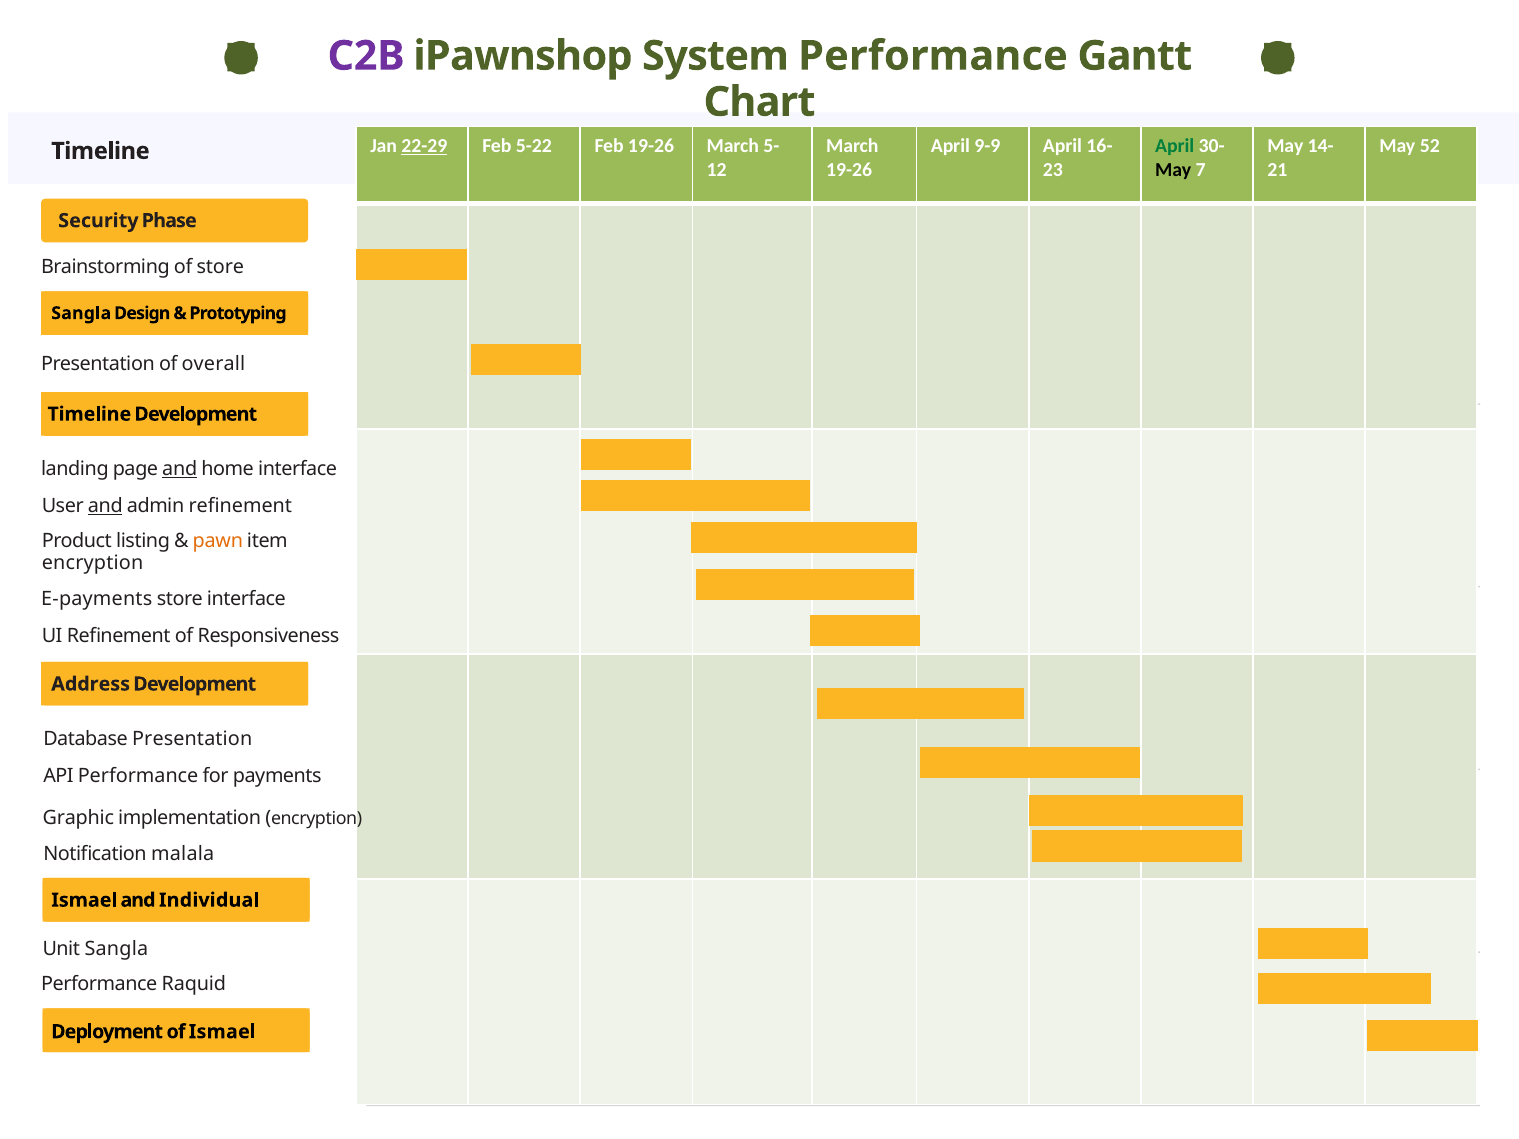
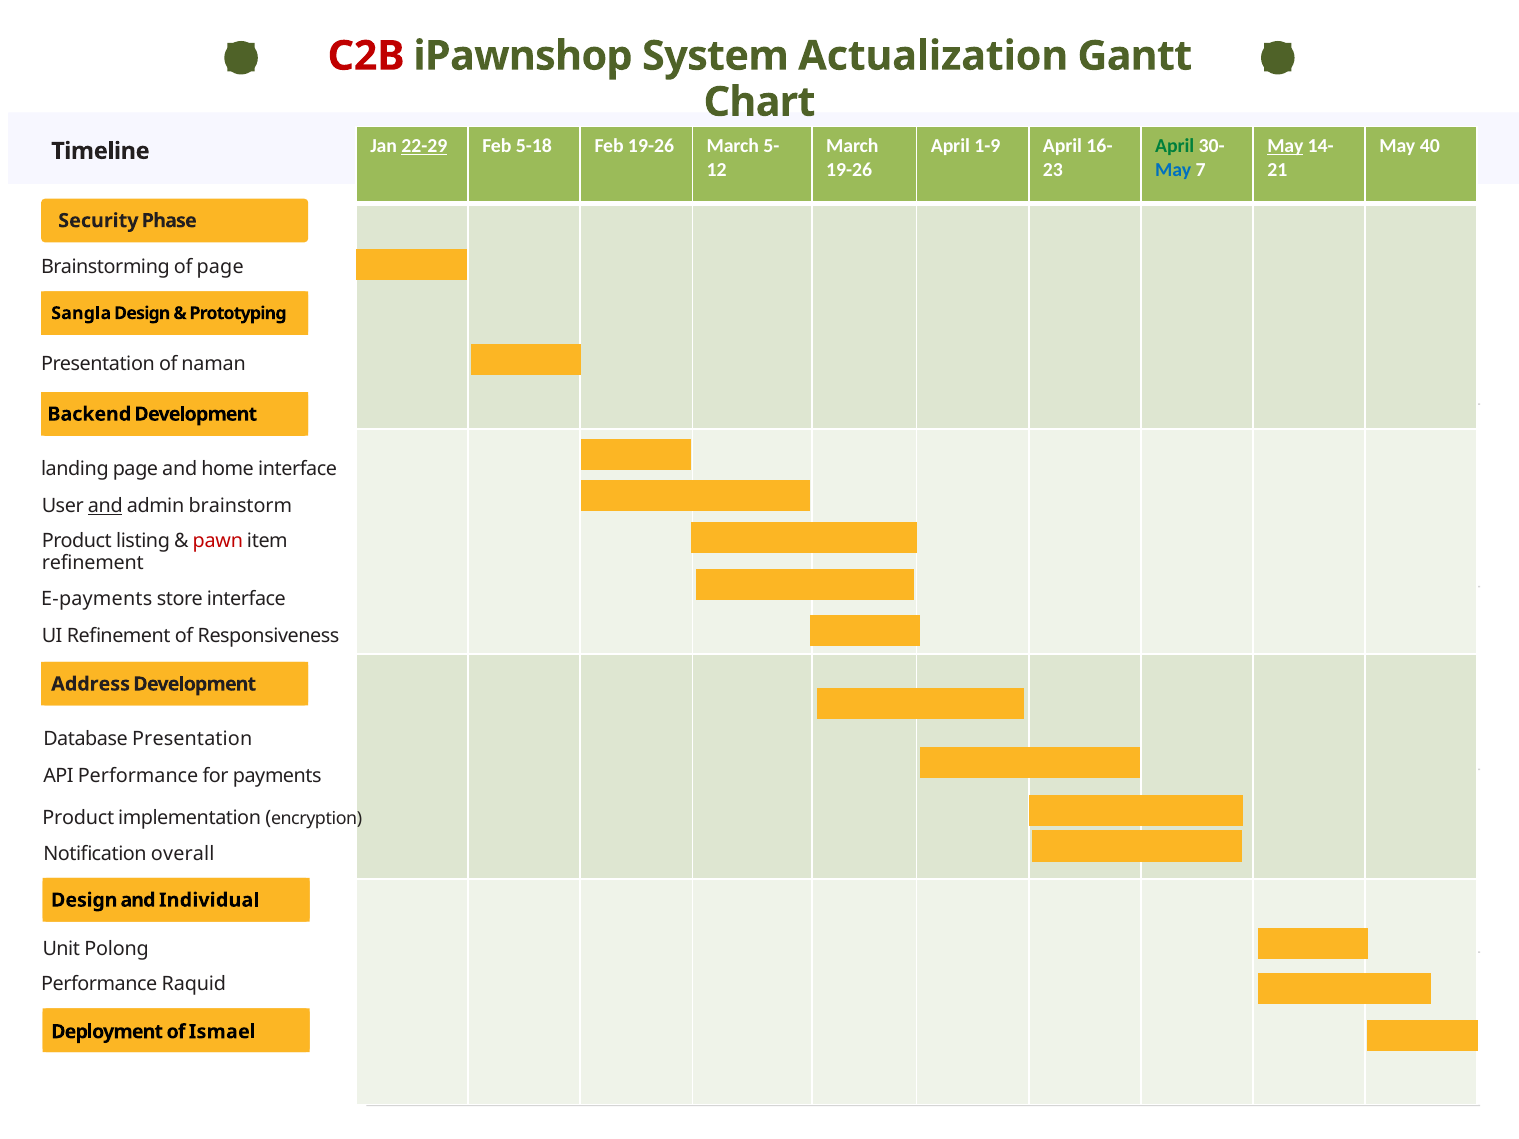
C2B colour: purple -> red (366, 56)
System Performance: Performance -> Actualization (933, 56)
9-9: 9-9 -> 1-9 (987, 146)
May underline: none -> present (1285, 146)
52: 52 -> 40 (1430, 146)
5-22: 5-22 -> 5-18 (534, 146)
May colour: black -> blue (1173, 170)
of store: store -> page (220, 267)
overall: overall -> naman (214, 364)
Timeline: Timeline -> Backend (89, 414)
and underline: present -> none (180, 469)
admin refinement: refinement -> brainstorm (240, 506)
pawn colour: orange -> red (218, 541)
encryption: encryption -> refinement (93, 563)
Graphic: Graphic -> Product (78, 818)
malala: malala -> overall (183, 854)
Ismael: Ismael -> Design (84, 900)
Unit Sangla: Sangla -> Polong (117, 949)
